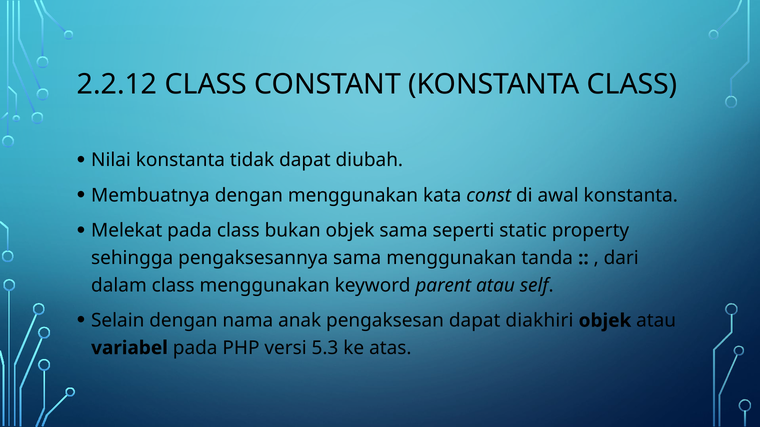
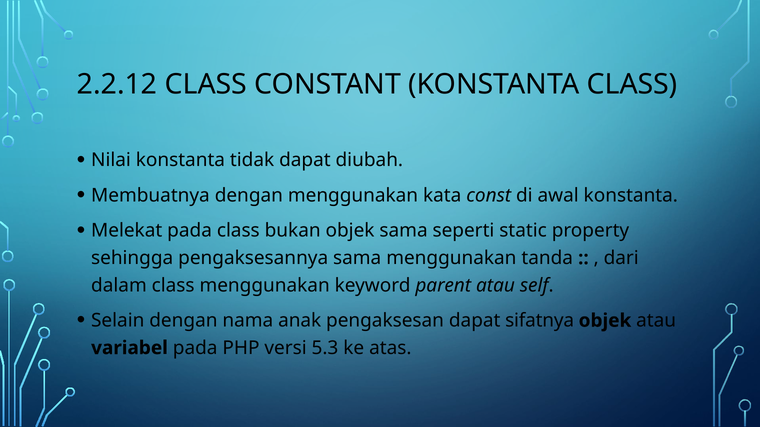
diakhiri: diakhiri -> sifatnya (540, 321)
